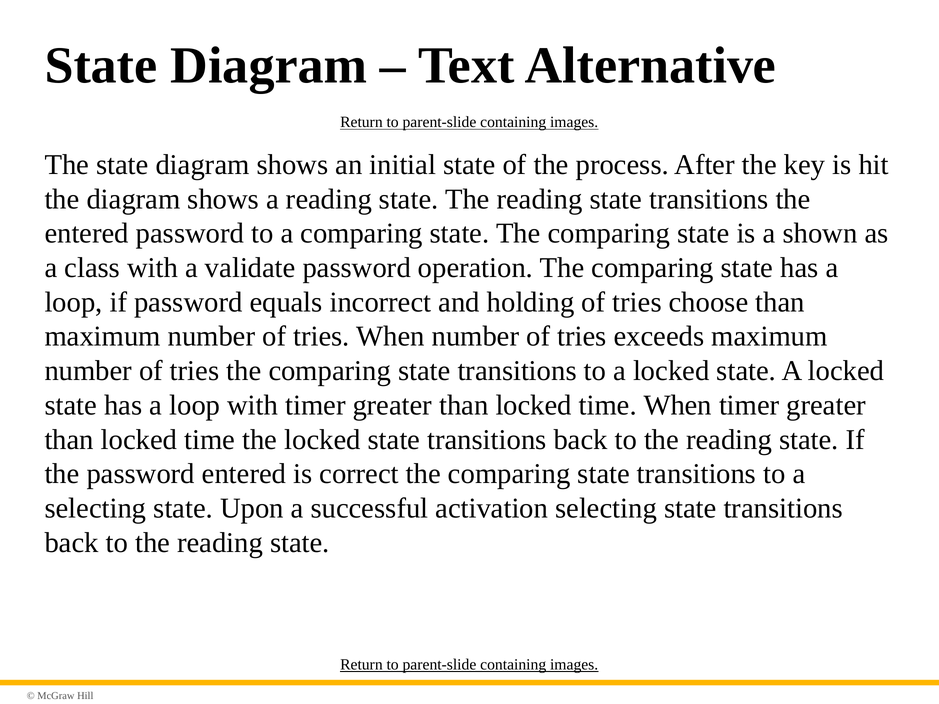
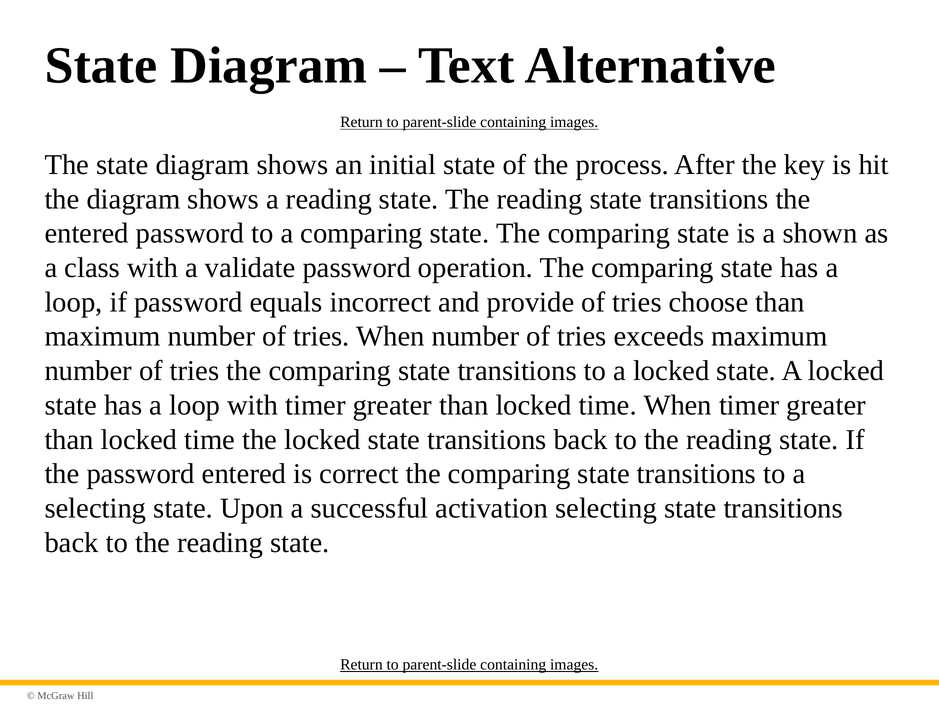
holding: holding -> provide (531, 302)
